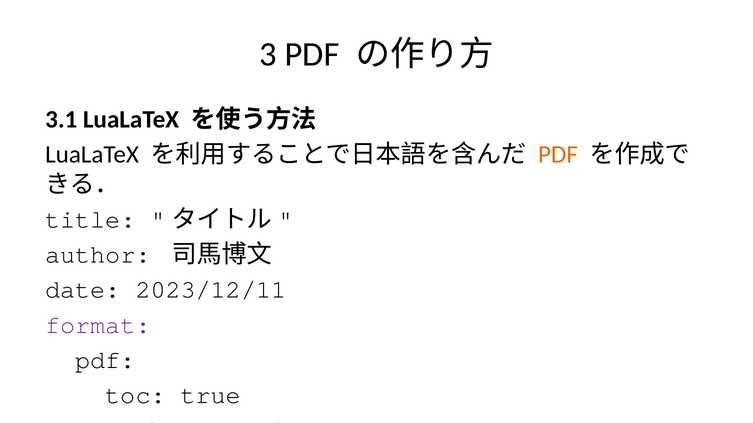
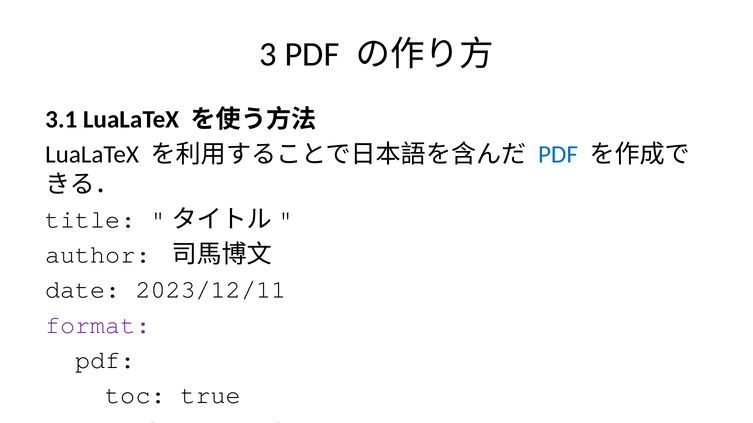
PDF colour: orange -> blue (558, 155)
